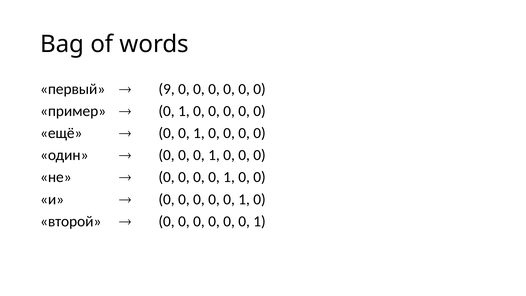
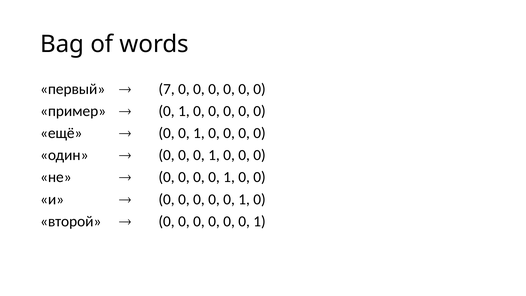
9: 9 -> 7 (167, 89)
